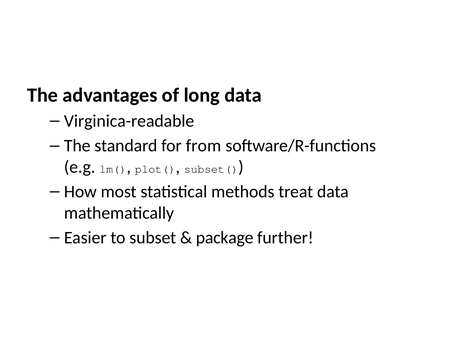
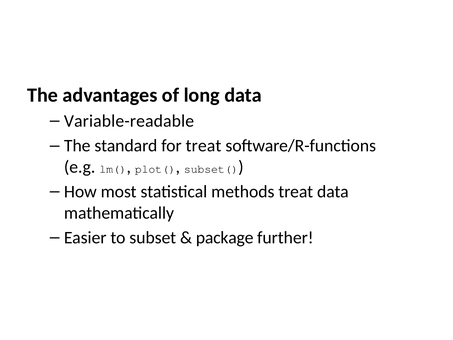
Virginica-readable: Virginica-readable -> Variable-readable (129, 121)
for from: from -> treat (203, 146)
